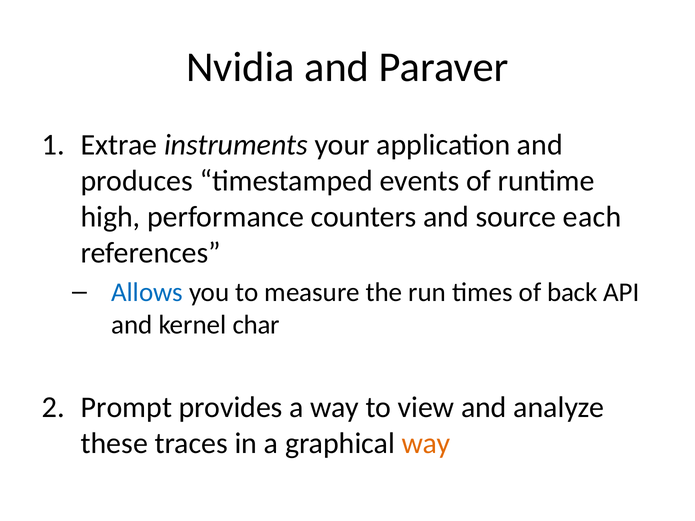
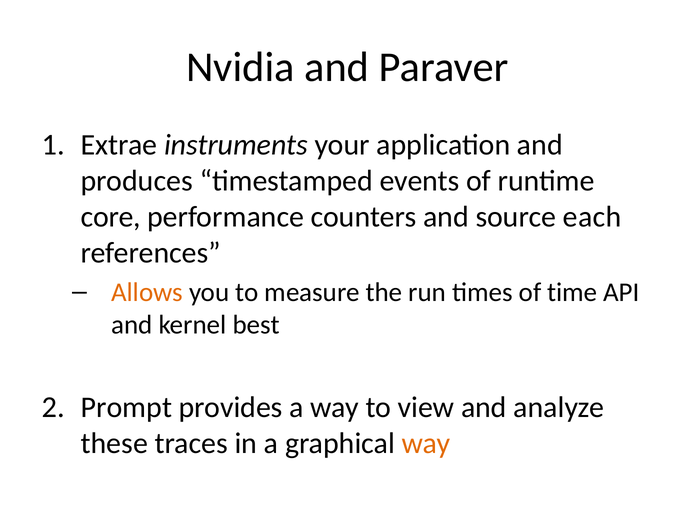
high: high -> core (111, 217)
Allows colour: blue -> orange (147, 292)
back: back -> time (572, 292)
char: char -> best (256, 325)
